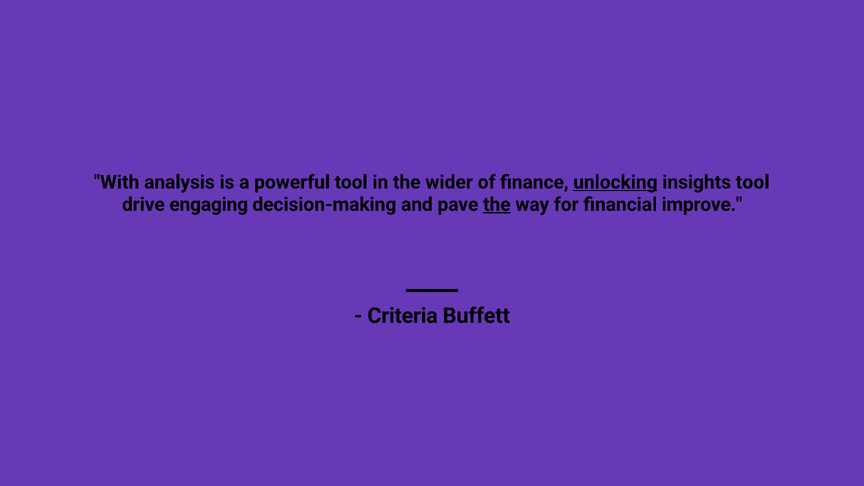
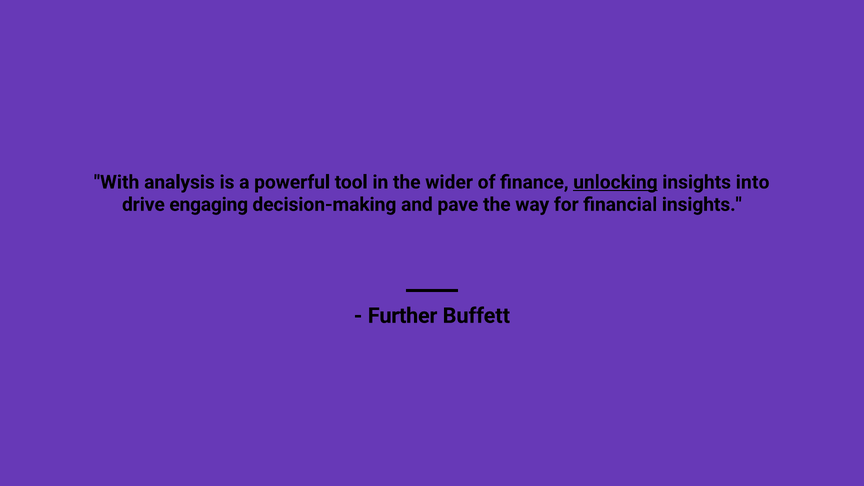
insights tool: tool -> into (753, 182)
the underline: present -> none (497, 205)
financial improve: improve -> insights (702, 205)
Criteria: Criteria -> Further (403, 316)
